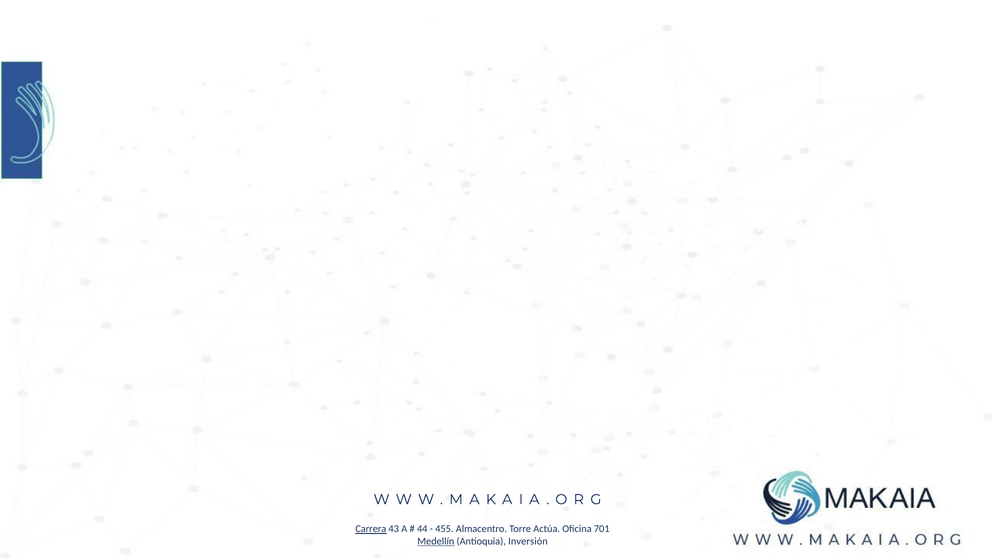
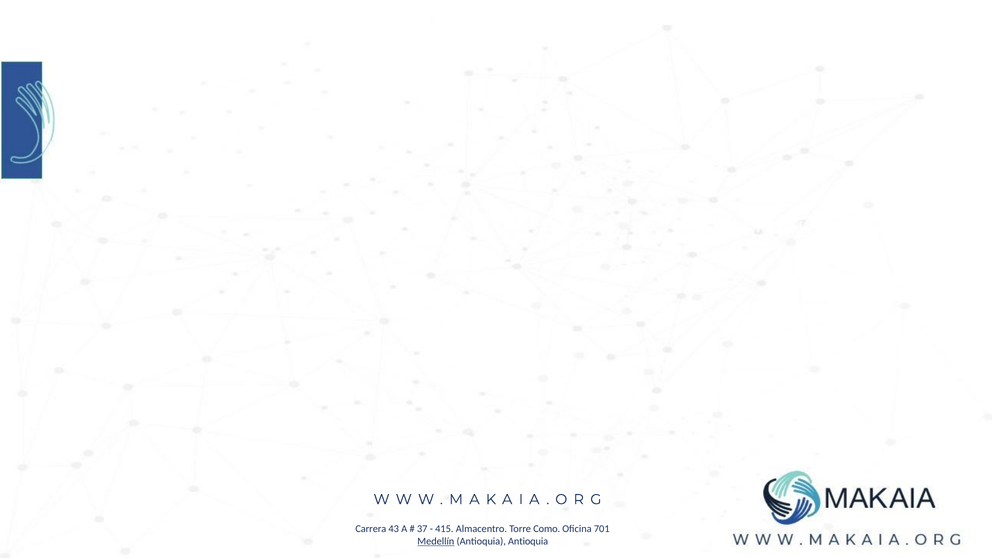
Carrera underline: present -> none (371, 529)
44: 44 -> 37 (422, 529)
455: 455 -> 415 (444, 529)
Actúa: Actúa -> Como (547, 529)
Antioquia Inversión: Inversión -> Antioquia (528, 541)
